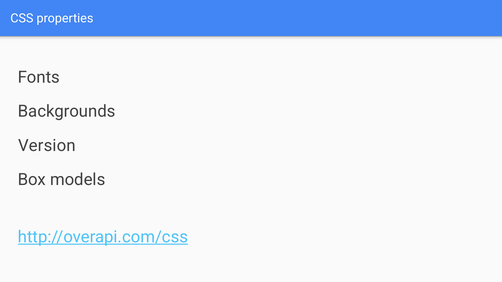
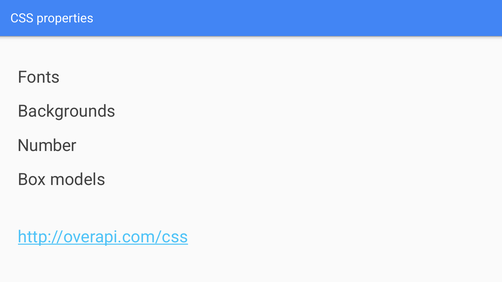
Version: Version -> Number (47, 146)
